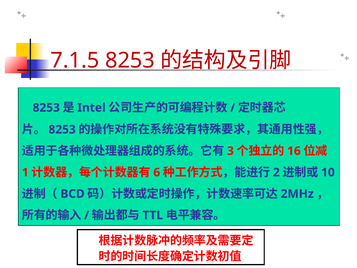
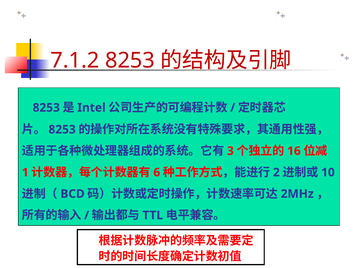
7.1.5: 7.1.5 -> 7.1.2 (75, 60)
